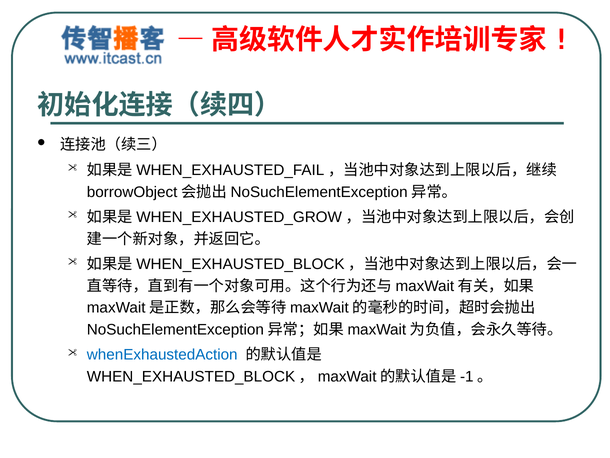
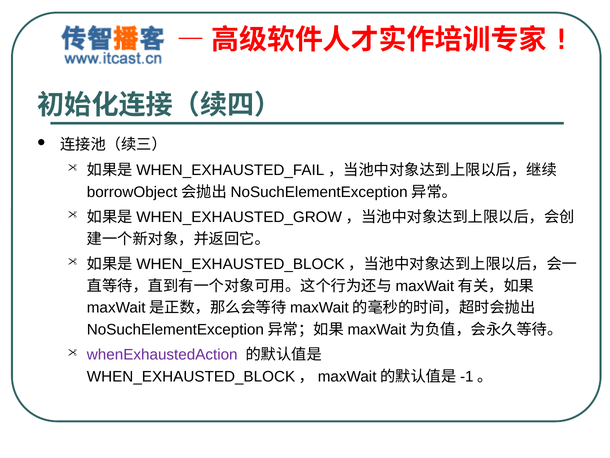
whenExhaustedAction colour: blue -> purple (162, 355)
